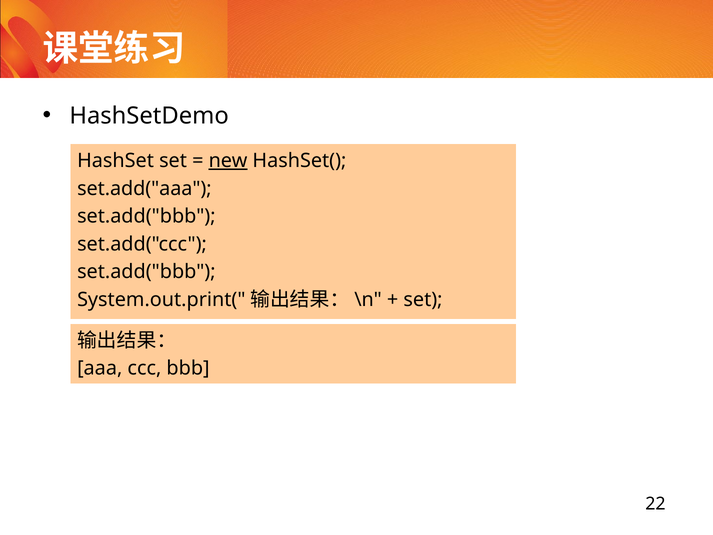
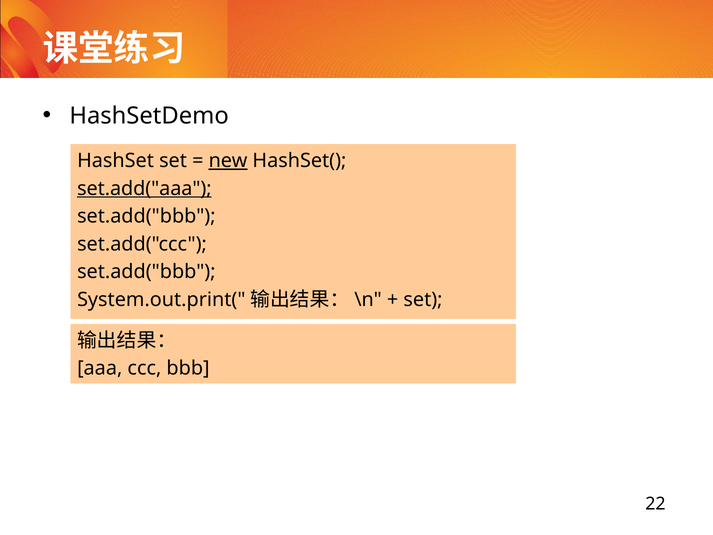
set.add("aaa underline: none -> present (144, 188)
